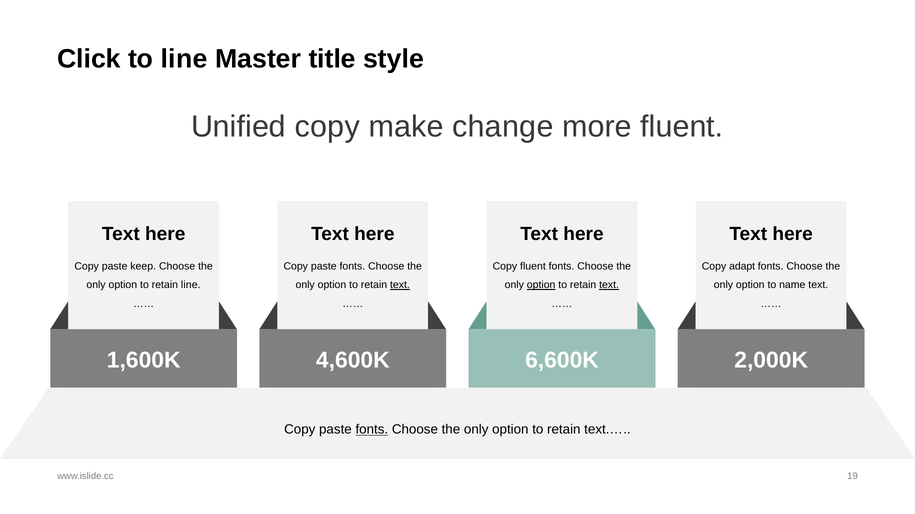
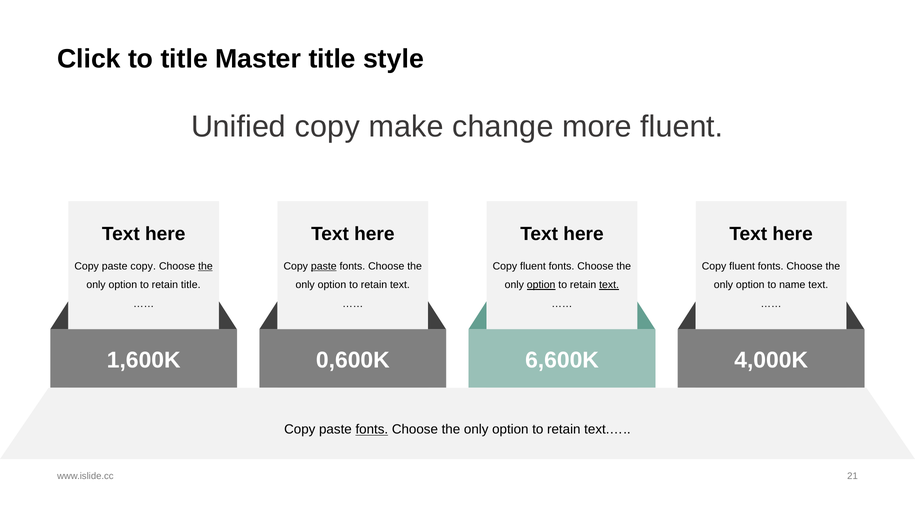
to line: line -> title (184, 59)
paste keep: keep -> copy (143, 266)
the underline: none -> present (205, 266)
paste underline: none -> present (324, 266)
adapt: adapt -> fluent (742, 266)
retain line: line -> title (191, 285)
text underline: present -> none (400, 285)
4,600K: 4,600K -> 0,600K (353, 361)
2,000K: 2,000K -> 4,000K (771, 361)
19: 19 -> 21 (853, 477)
